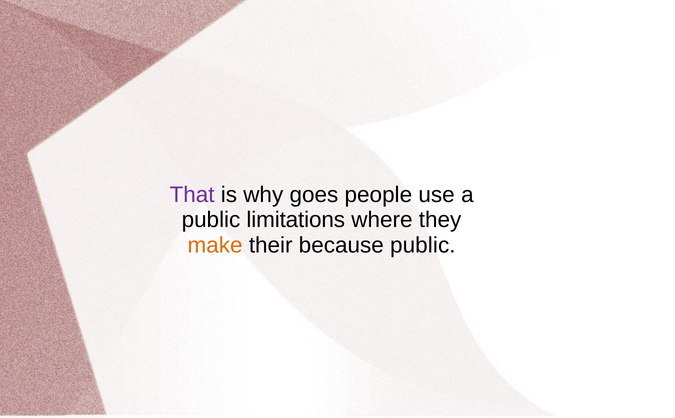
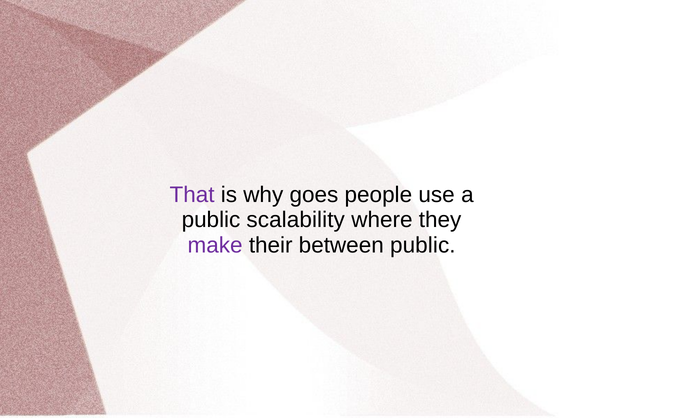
limitations: limitations -> scalability (296, 220)
make colour: orange -> purple (215, 245)
because: because -> between (341, 245)
